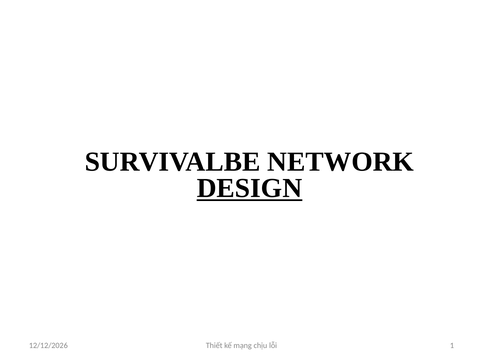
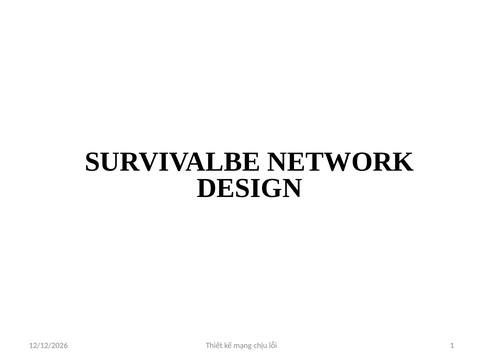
DESIGN underline: present -> none (249, 188)
